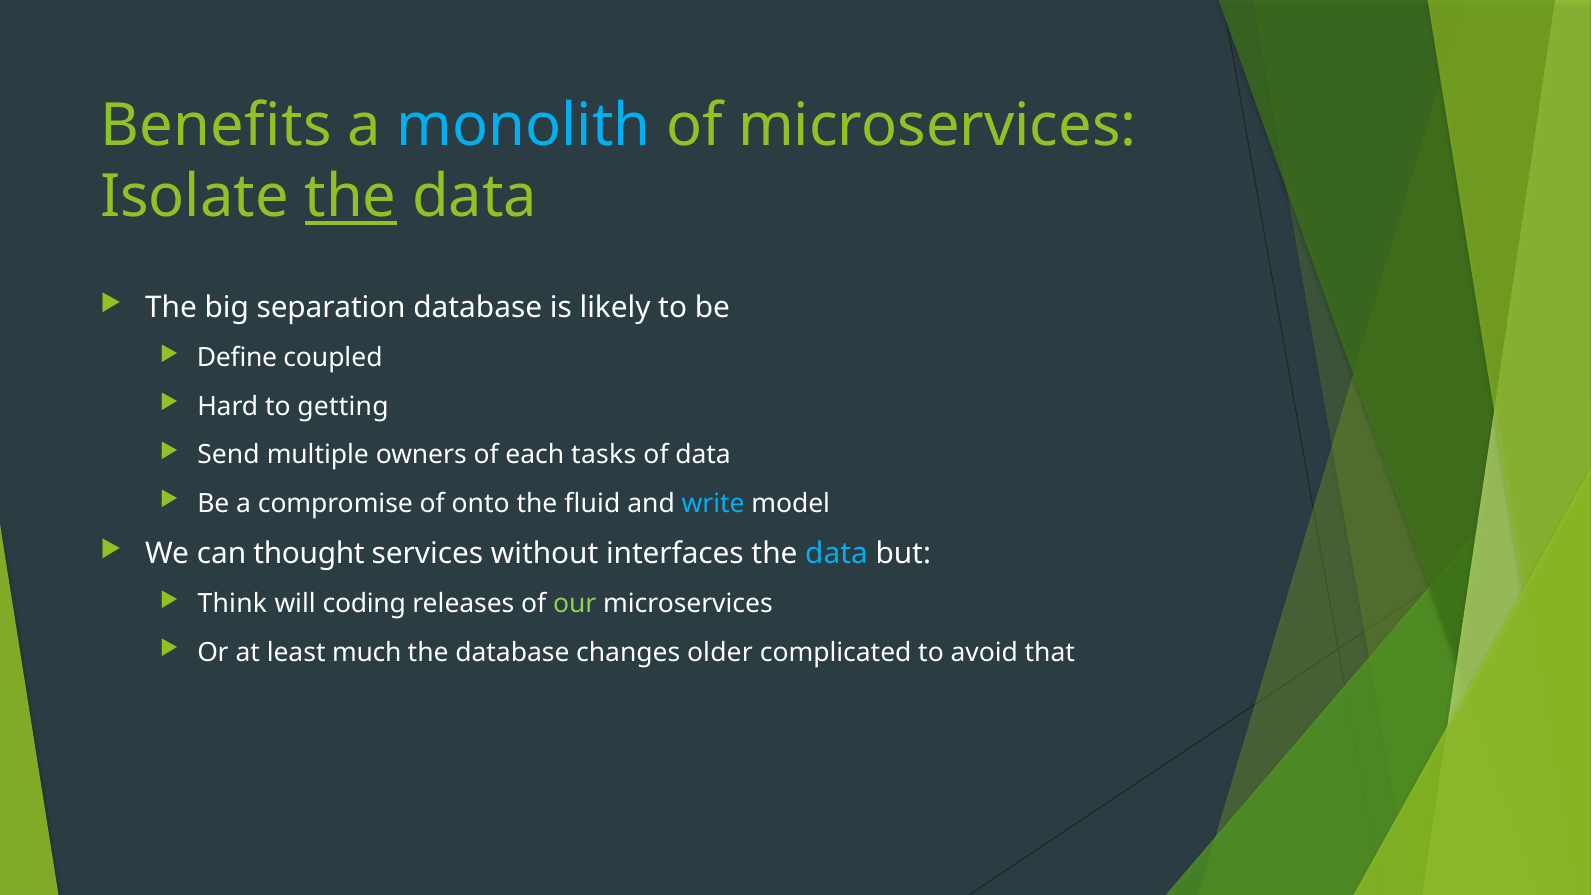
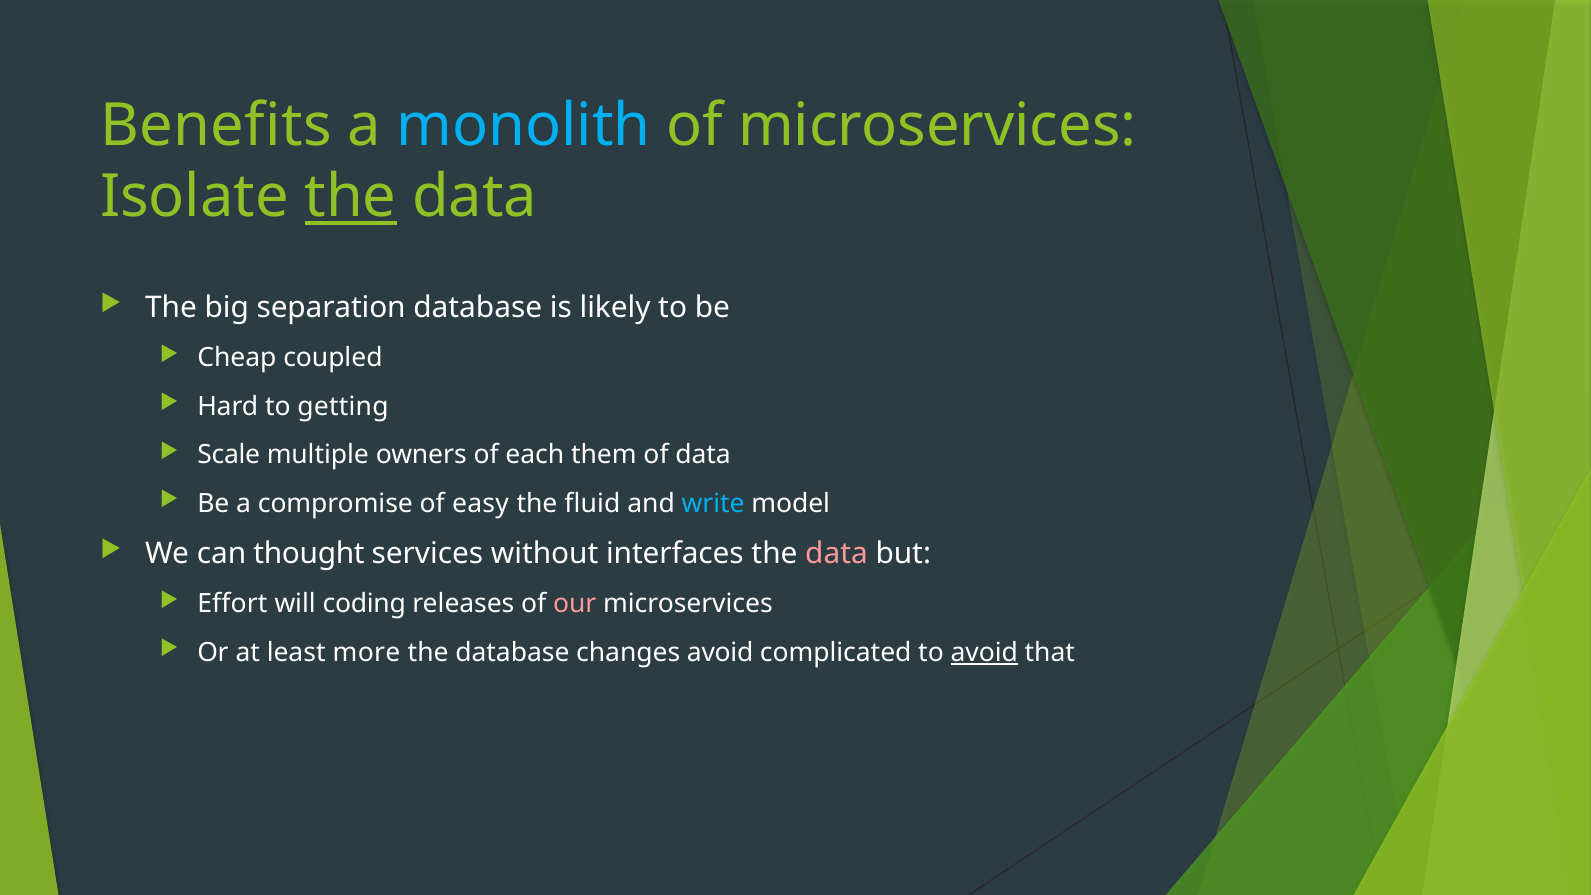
Define: Define -> Cheap (237, 358)
Send: Send -> Scale (229, 455)
tasks: tasks -> them (604, 455)
onto: onto -> easy (481, 503)
data colour: light blue -> pink (836, 554)
Think: Think -> Effort (232, 604)
our colour: light green -> pink (575, 604)
much: much -> more (366, 652)
changes older: older -> avoid (720, 652)
avoid underline: none -> present (984, 652)
